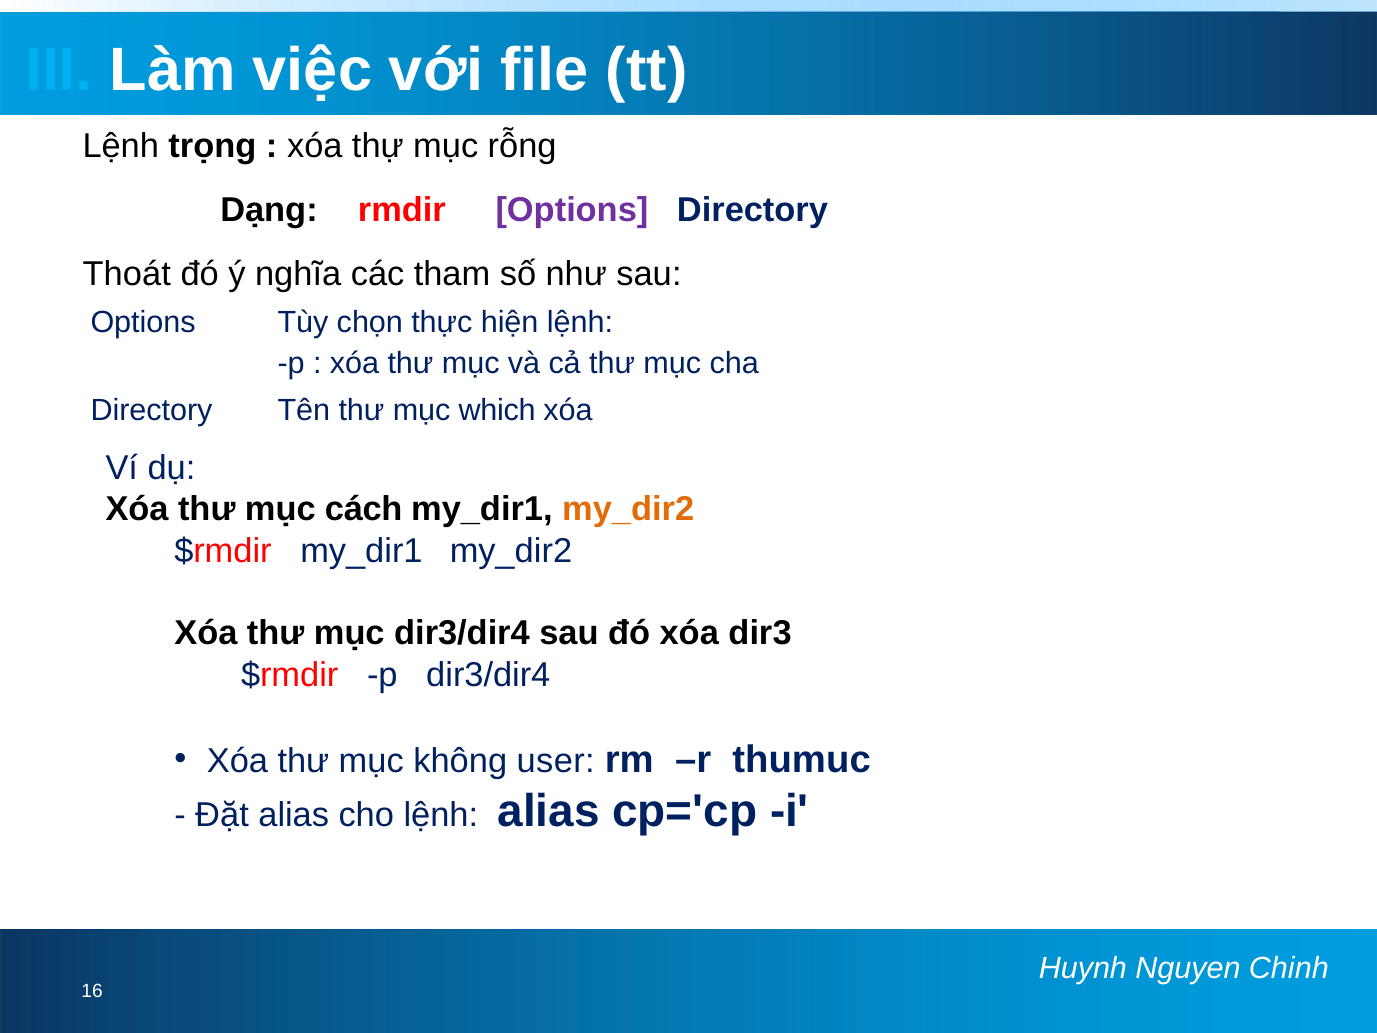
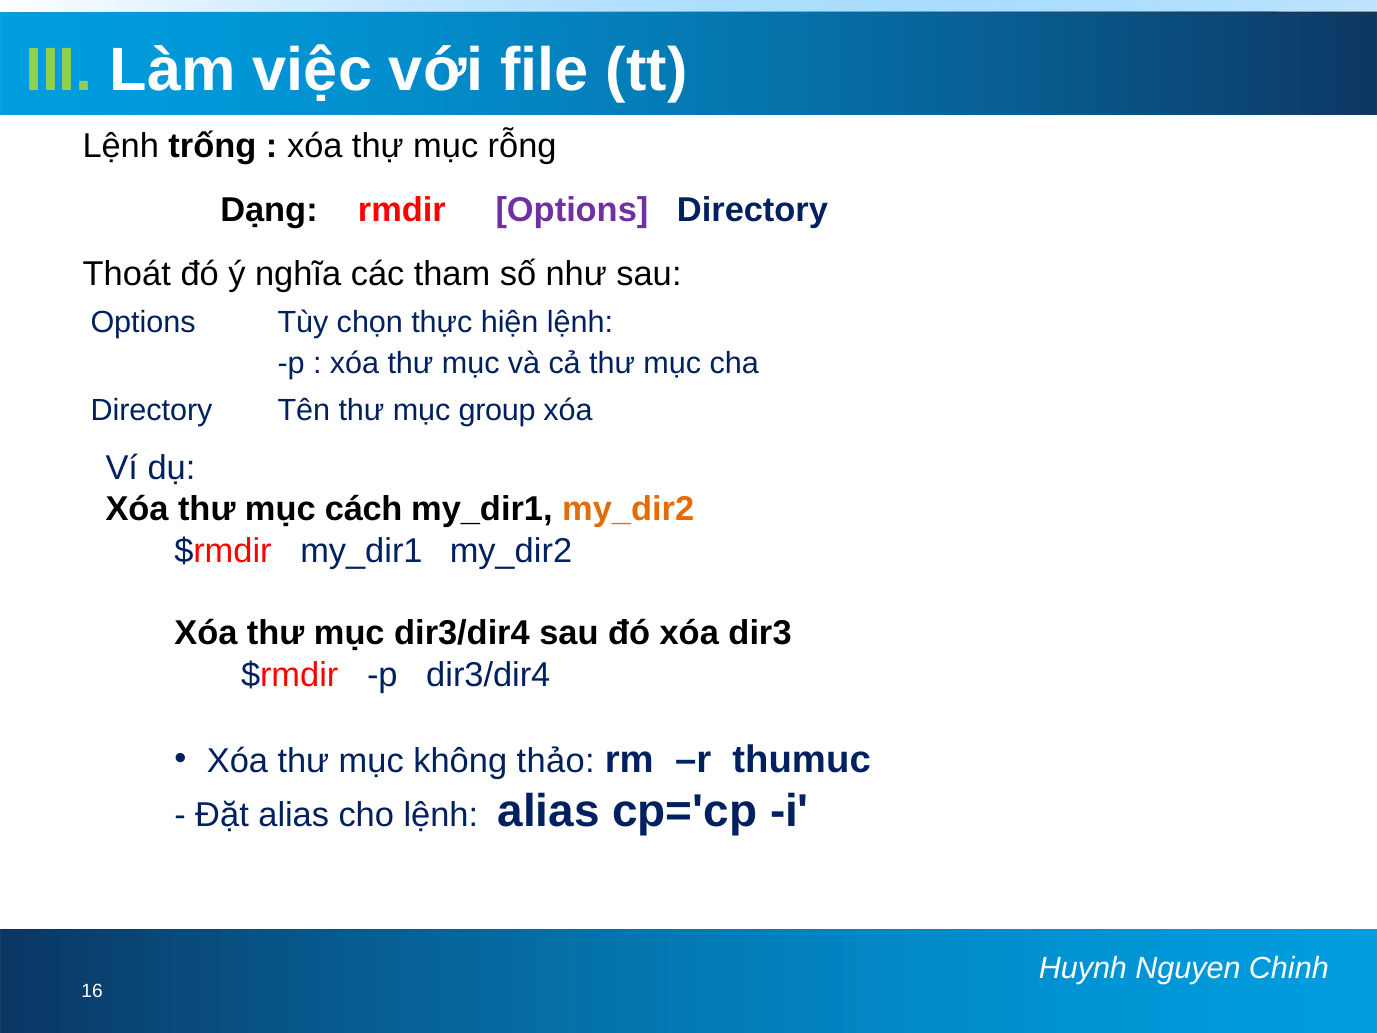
III colour: light blue -> light green (59, 71)
trọng: trọng -> trống (212, 146)
which: which -> group (497, 411)
user: user -> thảo (556, 761)
